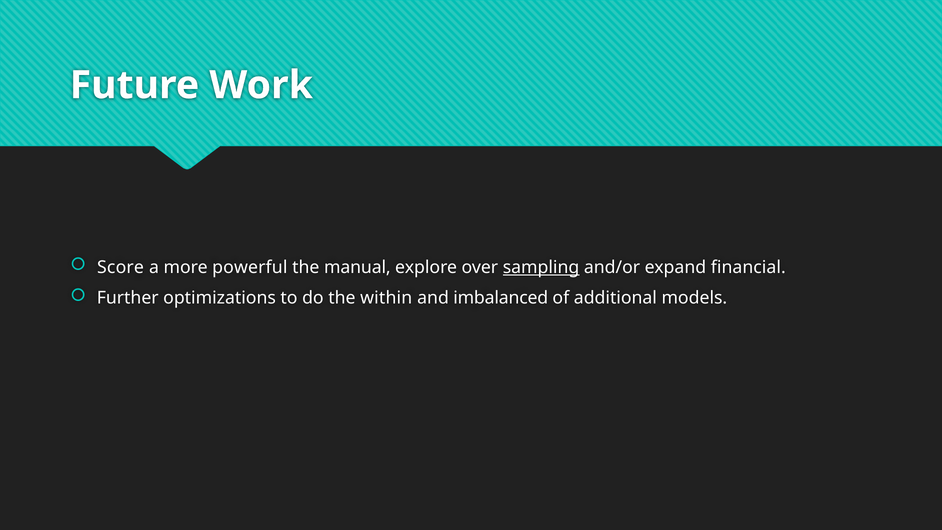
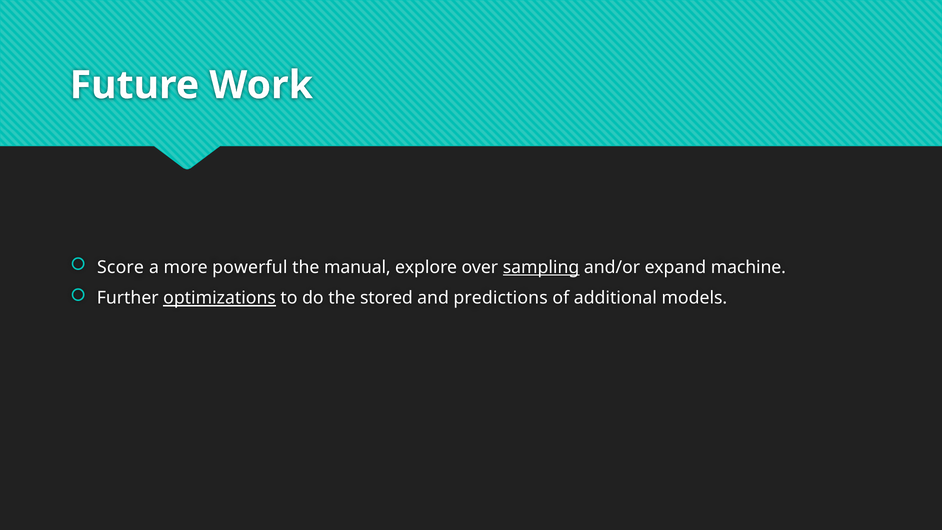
financial: financial -> machine (748, 267)
optimizations underline: none -> present (220, 298)
within: within -> stored (386, 298)
imbalanced: imbalanced -> predictions (501, 298)
